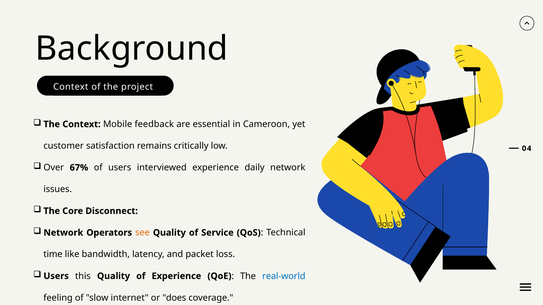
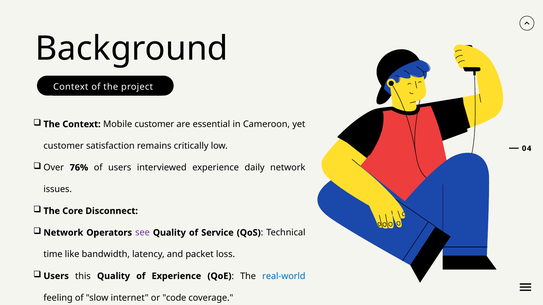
Mobile feedback: feedback -> customer (154, 124)
67%: 67% -> 76% (79, 168)
see colour: orange -> purple (143, 233)
does: does -> code (174, 298)
